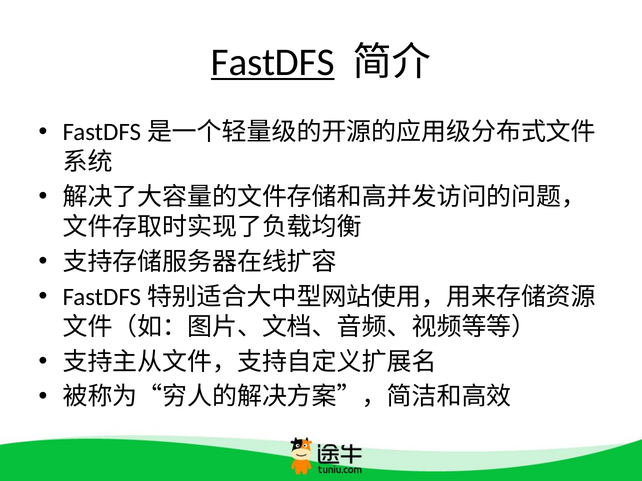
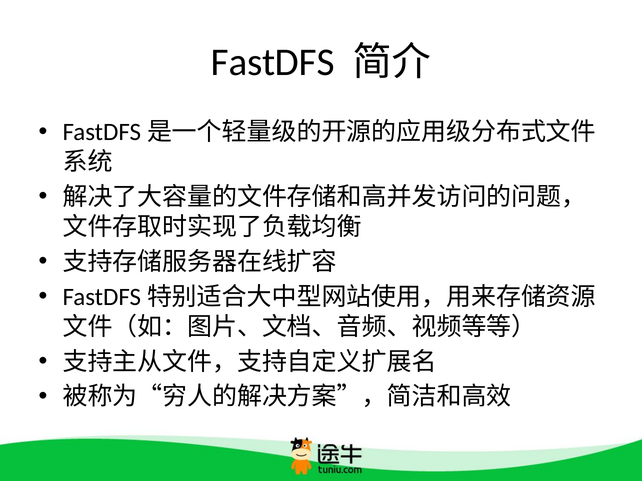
FastDFS underline: present -> none (273, 62)
